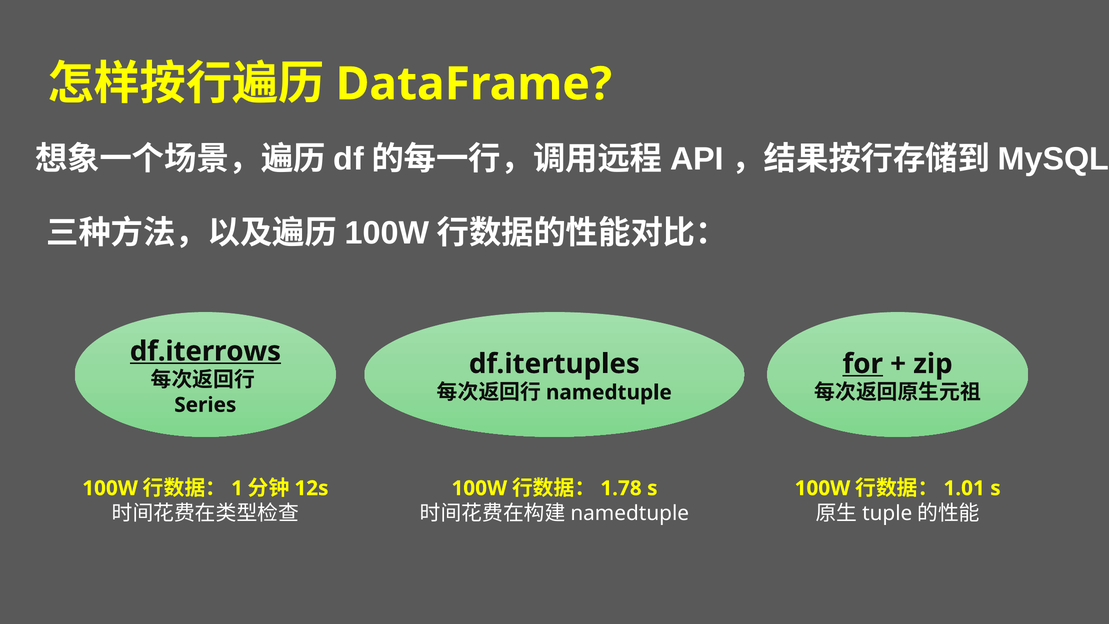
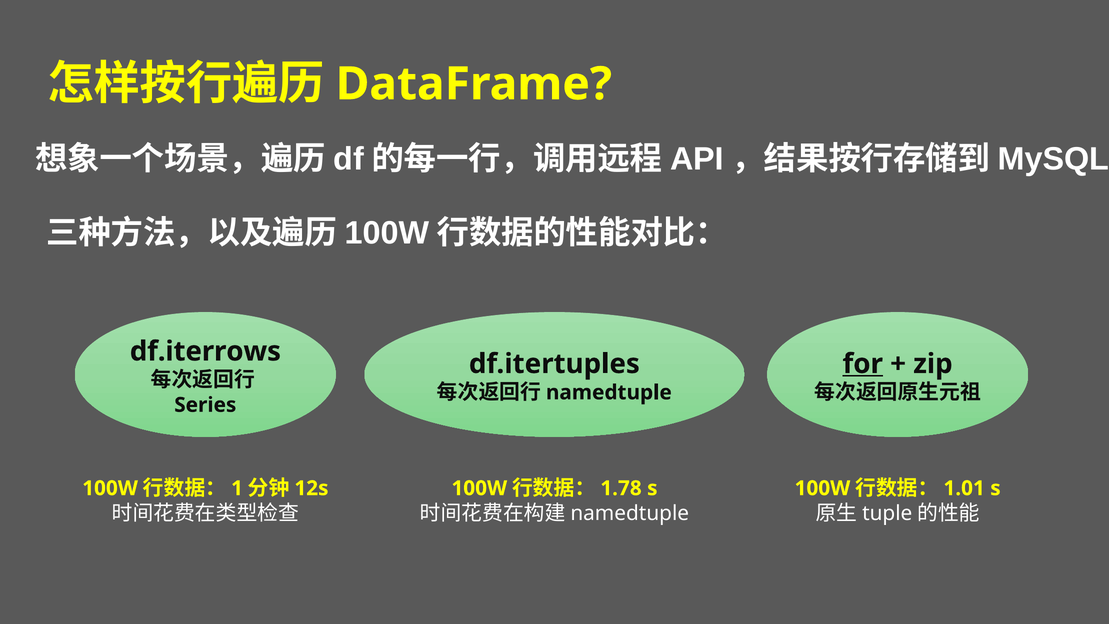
df.iterrows underline: present -> none (205, 351)
